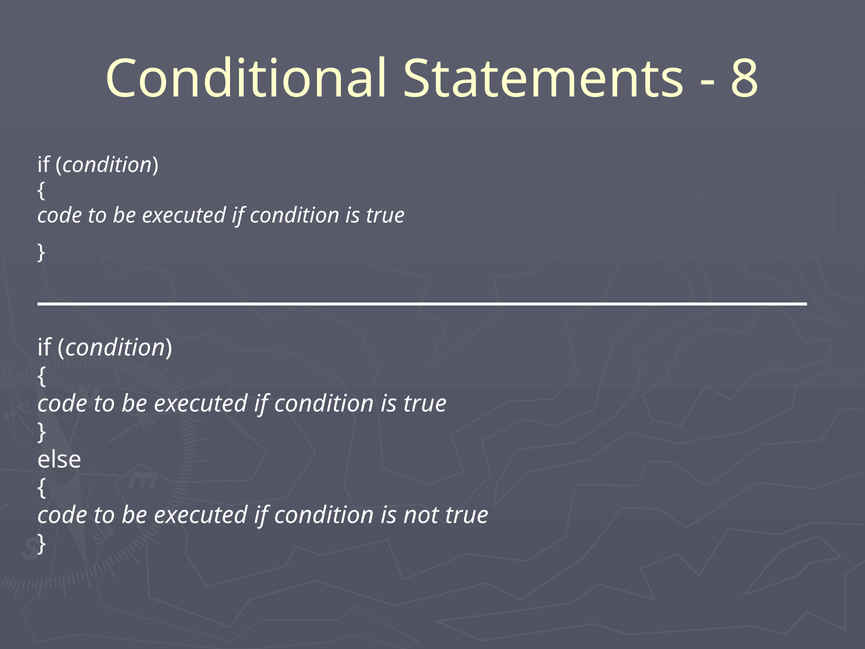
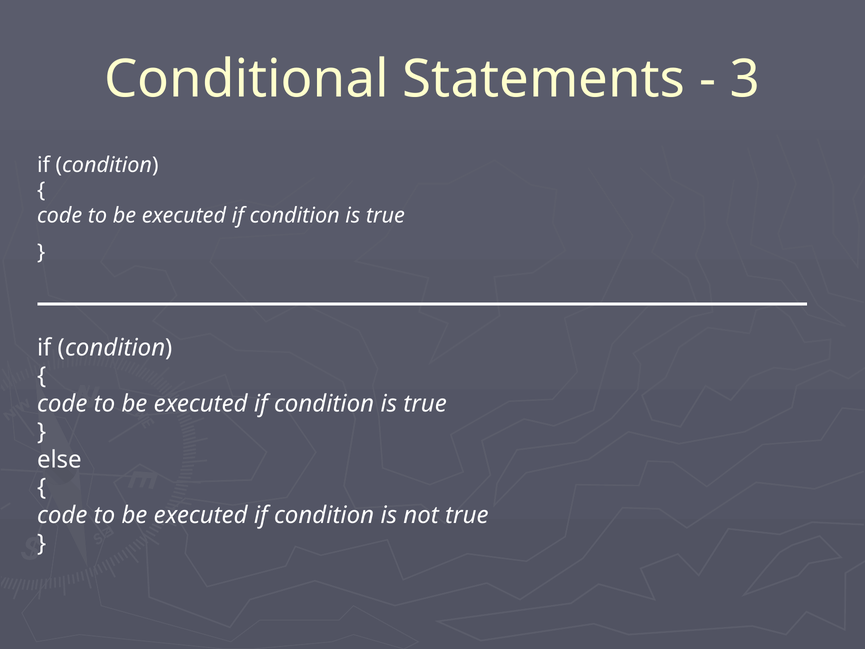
8: 8 -> 3 (745, 79)
